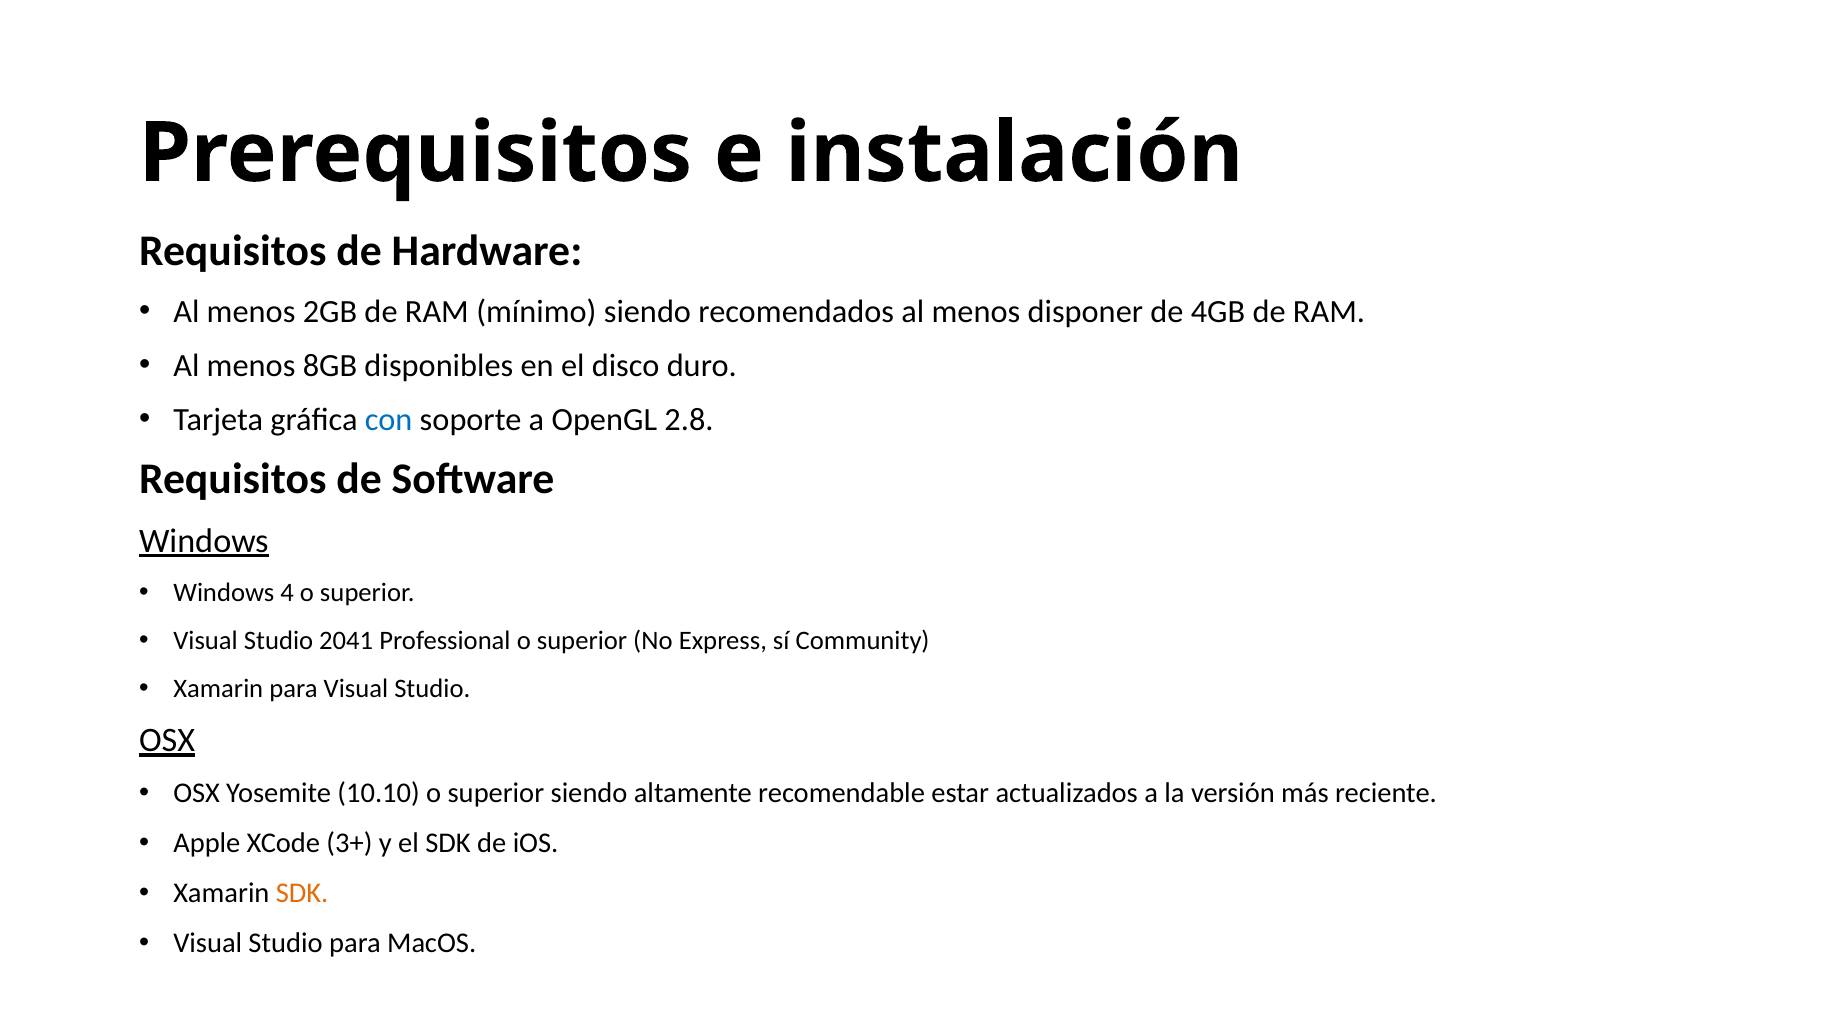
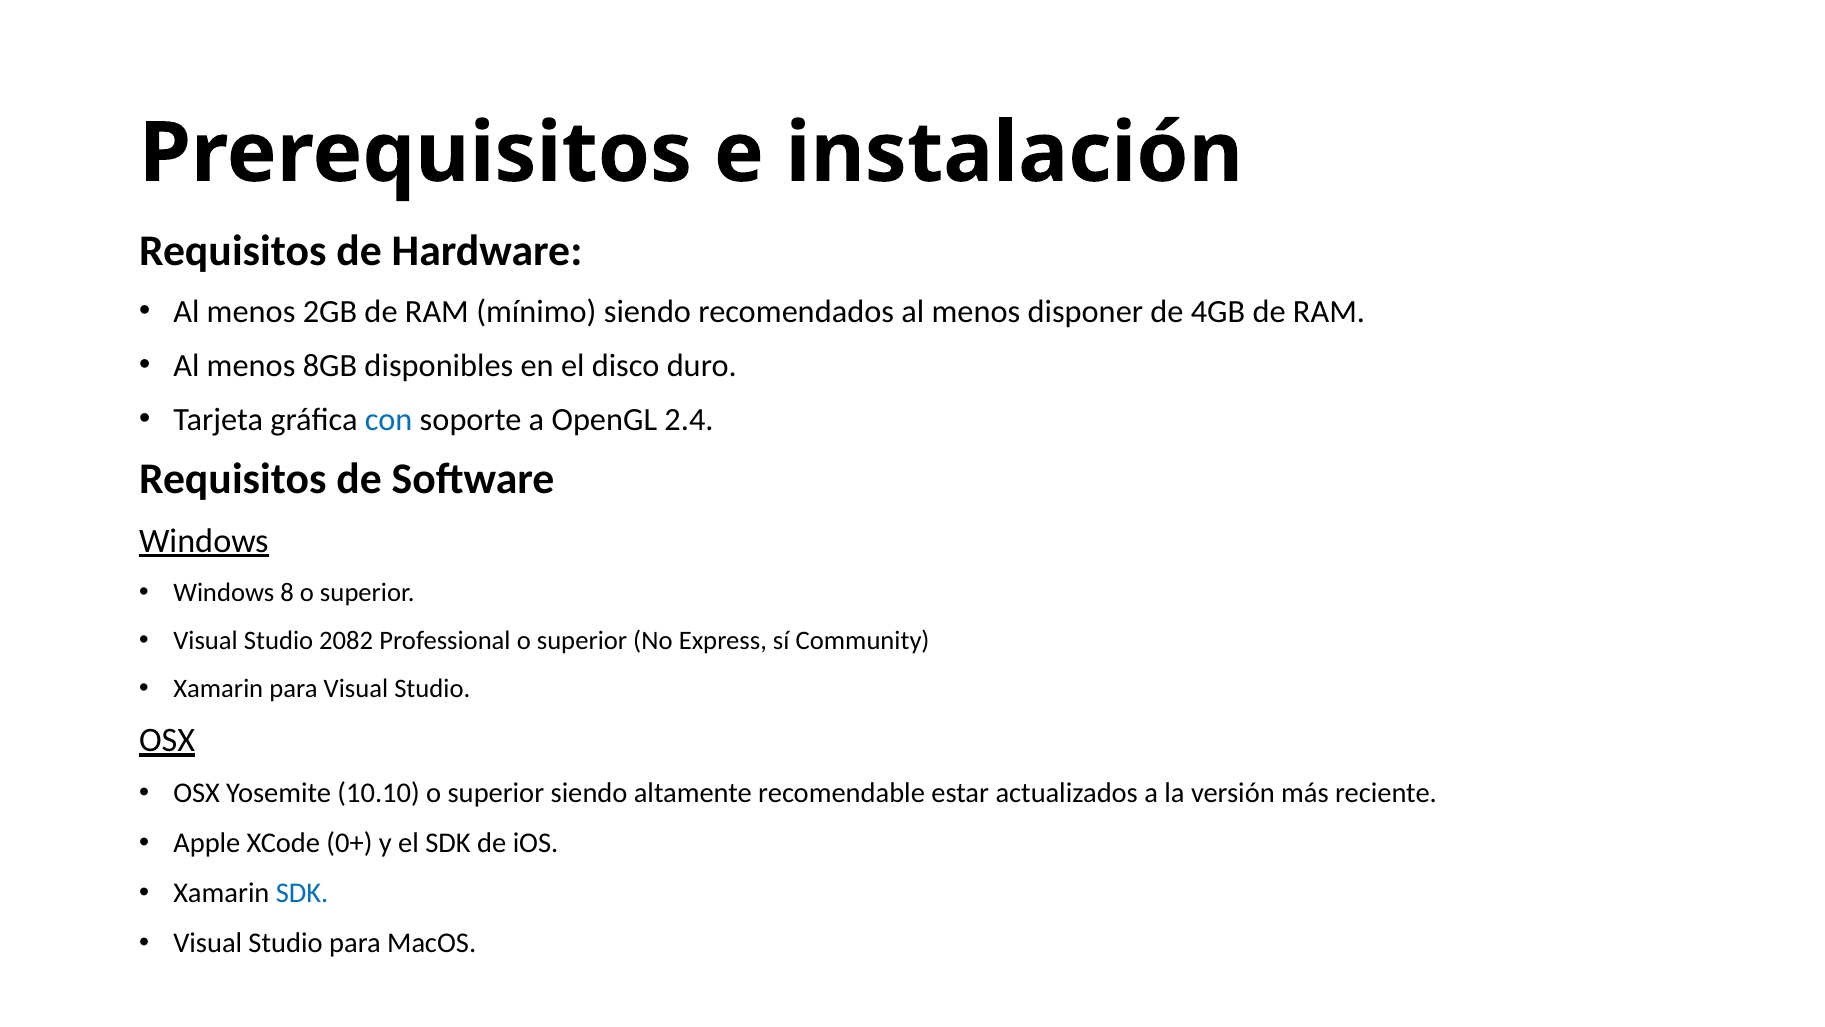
2.8: 2.8 -> 2.4 (689, 419)
4: 4 -> 8 (287, 592)
2041: 2041 -> 2082 (346, 640)
3+: 3+ -> 0+ (349, 843)
SDK colour: orange -> blue (302, 893)
